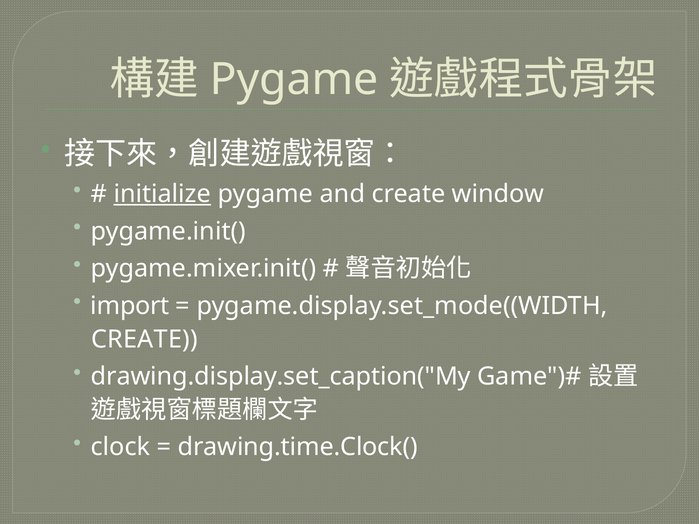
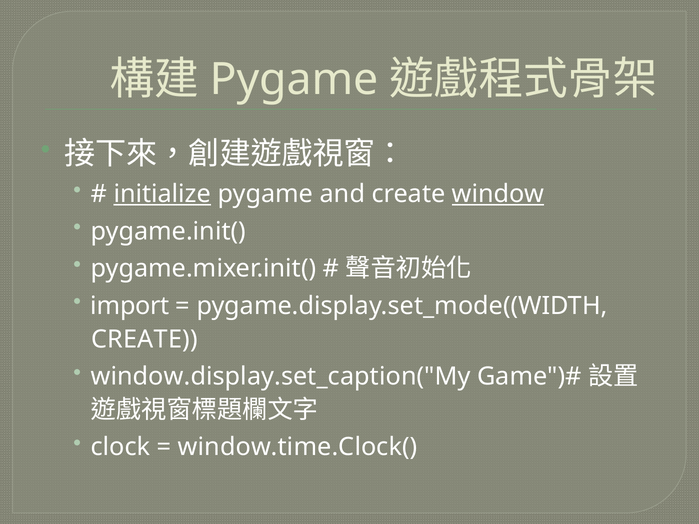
window underline: none -> present (498, 194)
drawing.display.set_caption("My: drawing.display.set_caption("My -> window.display.set_caption("My (281, 377)
drawing.time.Clock(: drawing.time.Clock( -> window.time.Clock( (298, 447)
